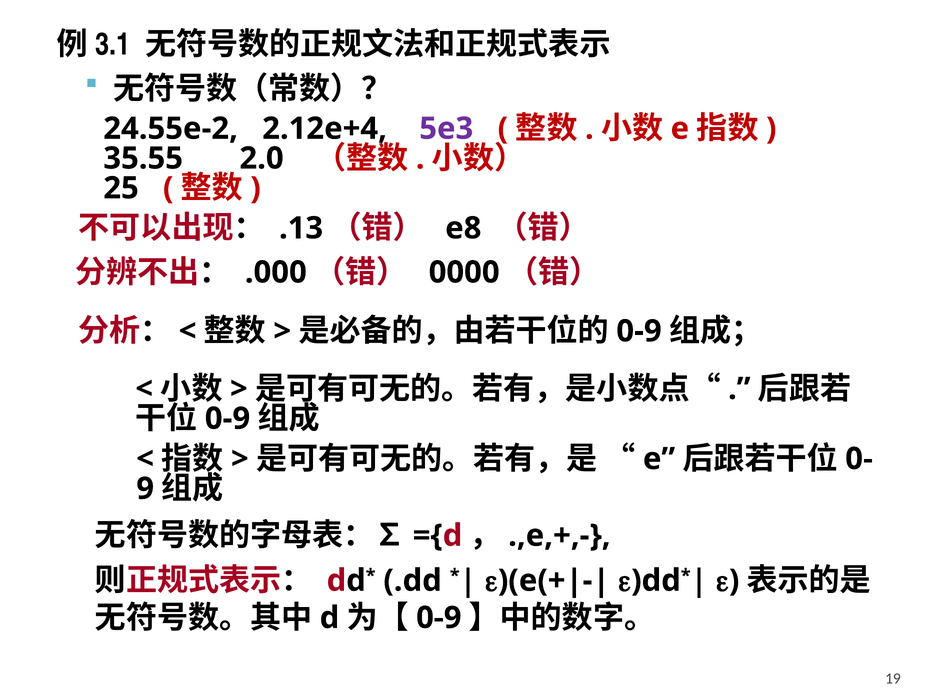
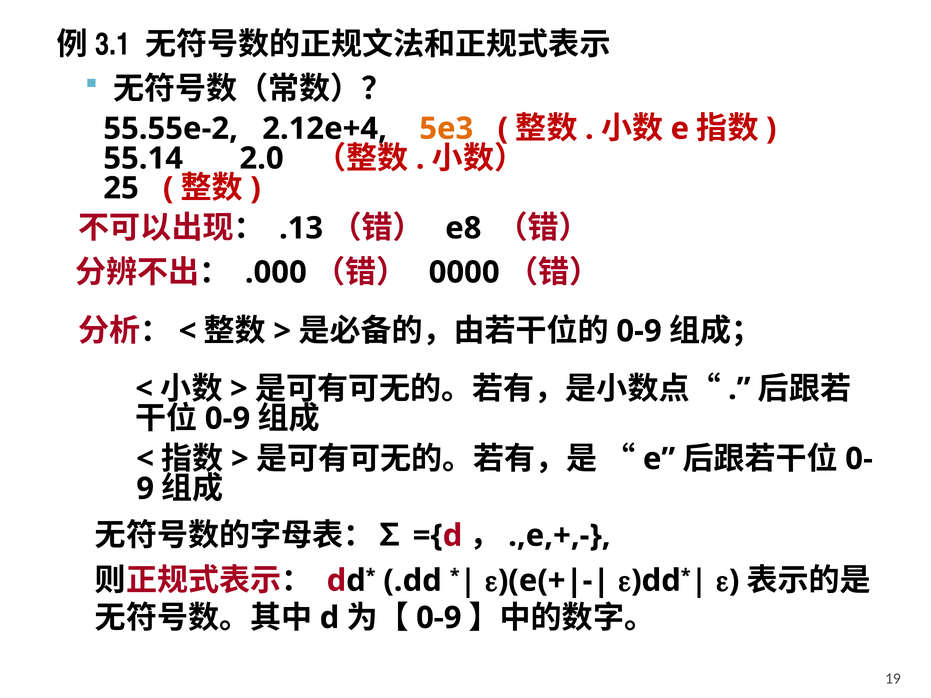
24.55e-2: 24.55e-2 -> 55.55e-2 (171, 129)
5e3 colour: purple -> orange (446, 129)
35.55: 35.55 -> 55.14 (143, 158)
